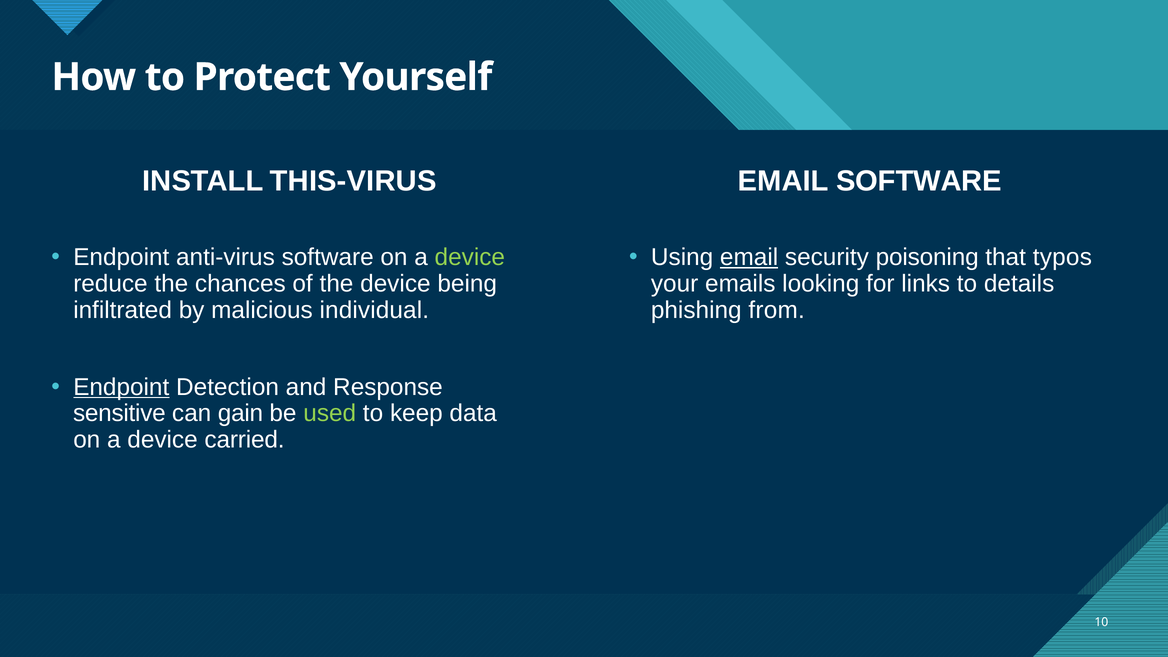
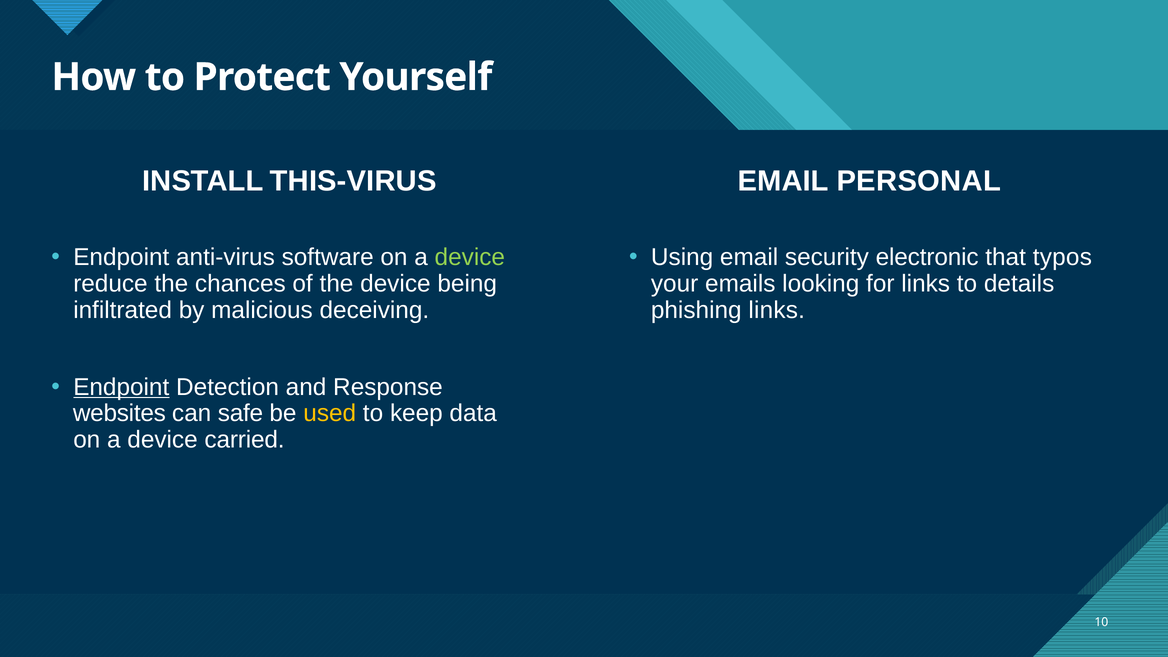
EMAIL SOFTWARE: SOFTWARE -> PERSONAL (919, 181)
email underline: present -> none (749, 257)
poisoning: poisoning -> electronic (927, 257)
individual: individual -> deceiving (374, 310)
phishing from: from -> links (777, 310)
sensitive: sensitive -> websites (119, 413)
gain: gain -> safe (240, 413)
used colour: light green -> yellow (330, 413)
